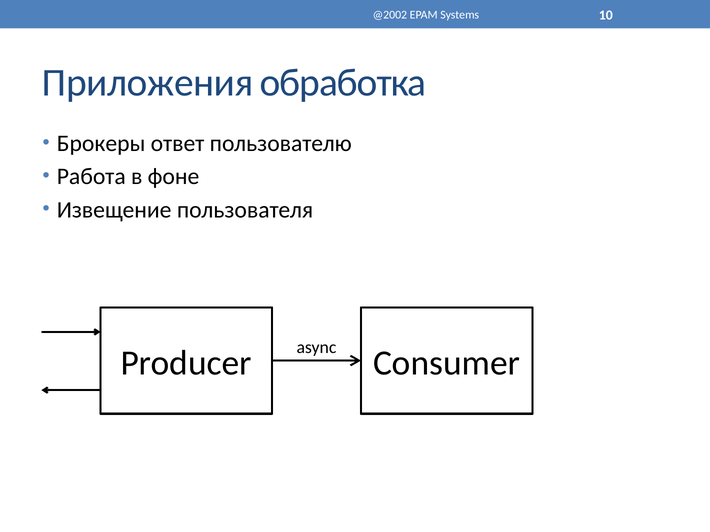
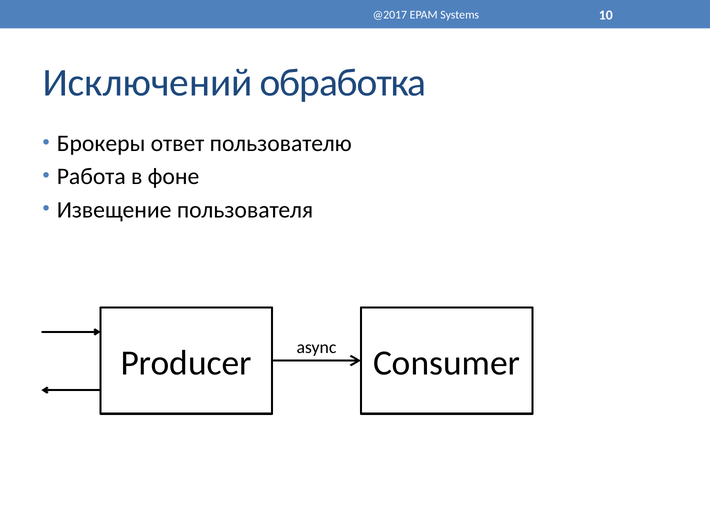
@2002: @2002 -> @2017 (390, 15)
Приложения: Приложения -> Исключений (148, 83)
